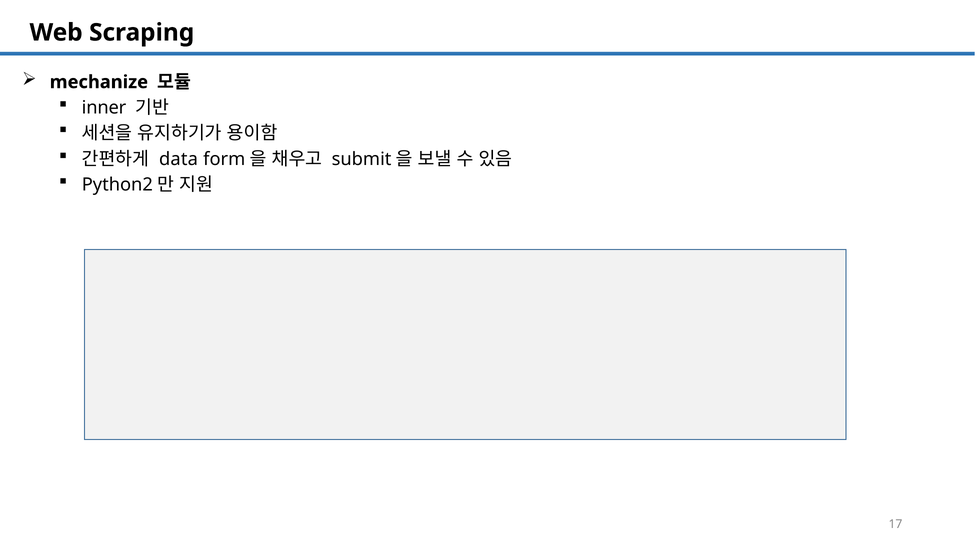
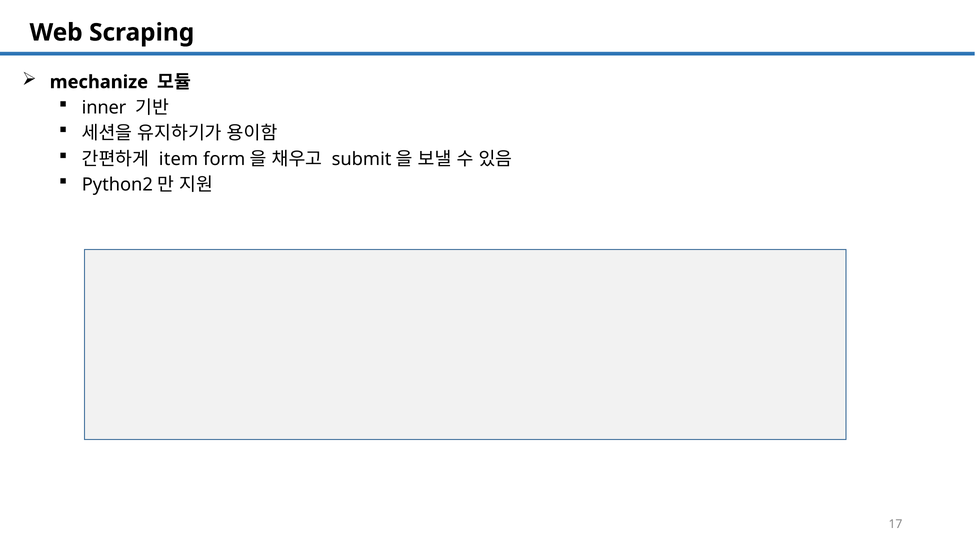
data: data -> item (179, 159)
